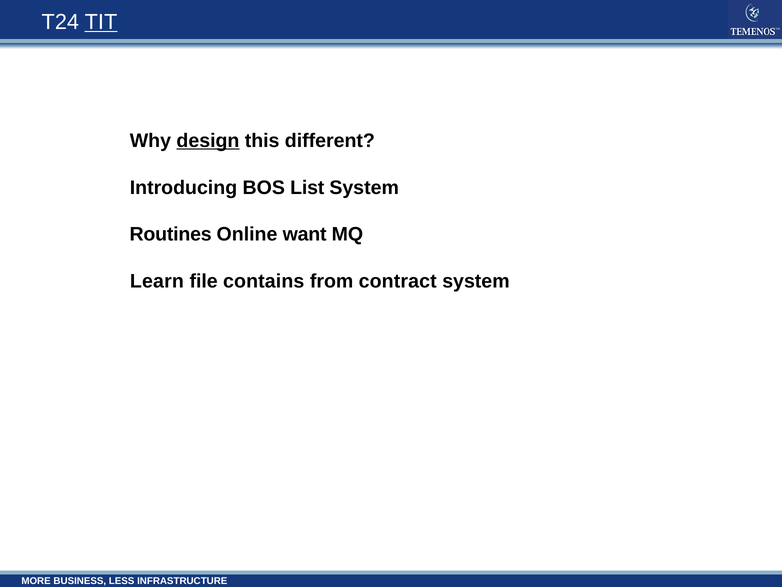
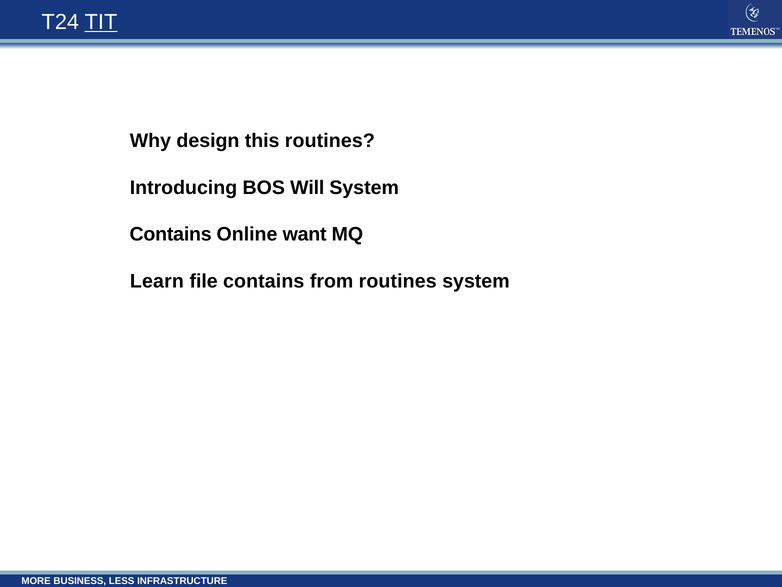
design underline: present -> none (208, 140)
this different: different -> routines (330, 140)
List: List -> Will (307, 187)
Routines: Routines -> Contains (171, 234)
from contract: contract -> routines (398, 281)
